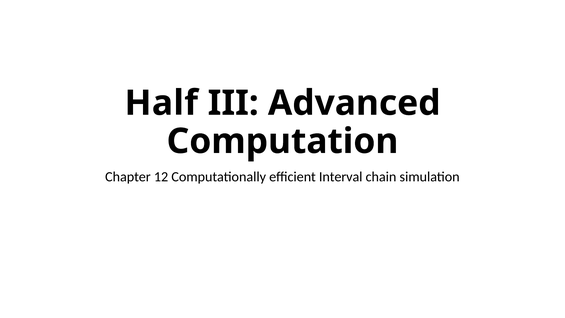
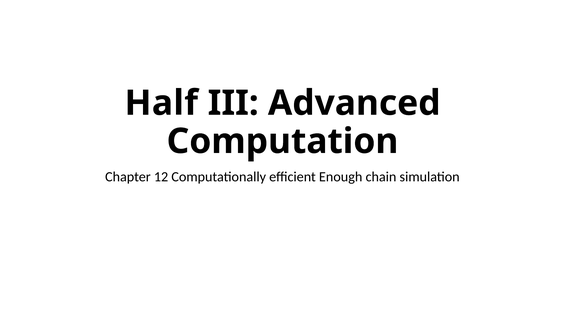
Interval: Interval -> Enough (341, 177)
